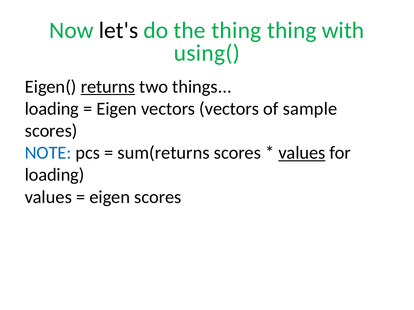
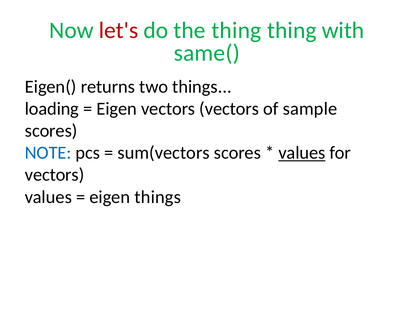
let's colour: black -> red (119, 31)
using(: using( -> same( (207, 53)
returns underline: present -> none (108, 87)
sum(returns: sum(returns -> sum(vectors (164, 153)
loading: loading -> vectors (55, 175)
eigen scores: scores -> things (158, 197)
